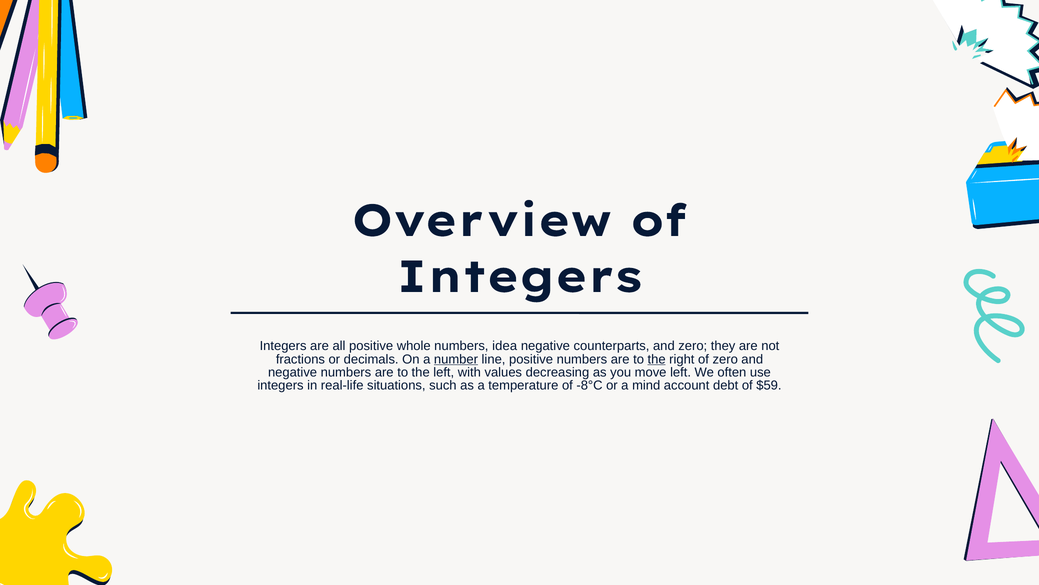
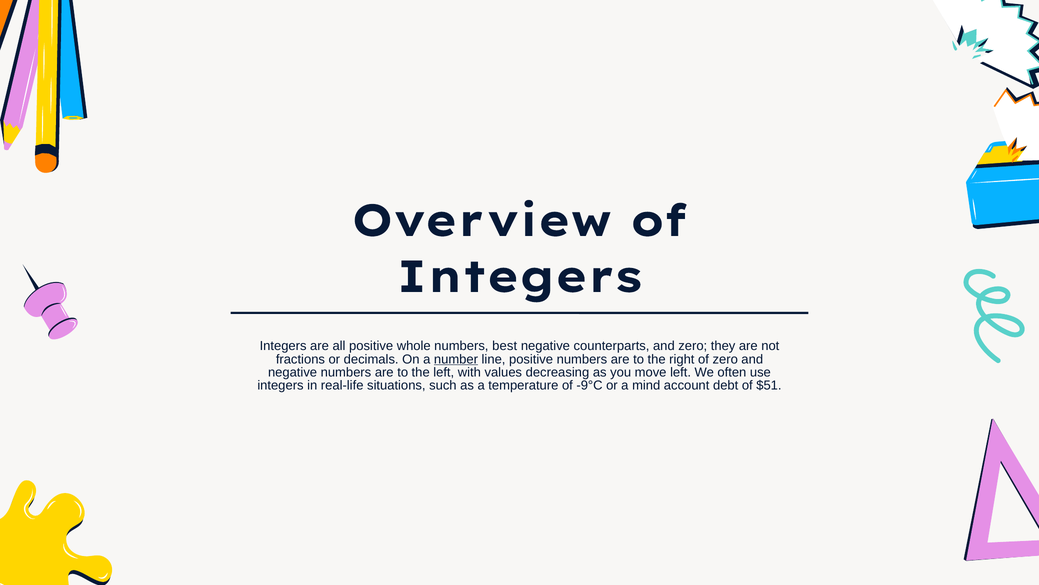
idea: idea -> best (505, 346)
the underline: present -> none (657, 359)
-8°C: -8°C -> -9°C (589, 385)
$59: $59 -> $51 (769, 385)
